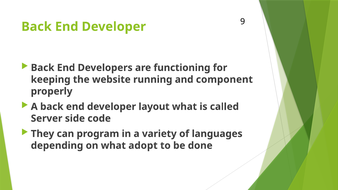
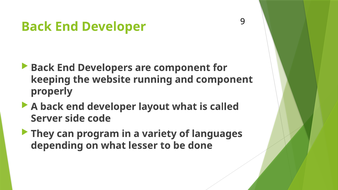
are functioning: functioning -> component (182, 68)
adopt: adopt -> lesser (143, 146)
